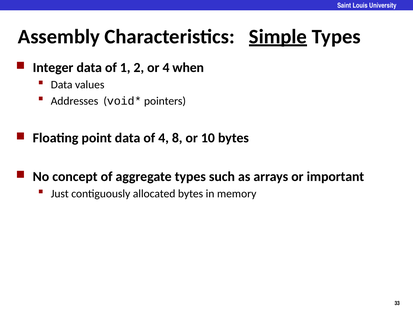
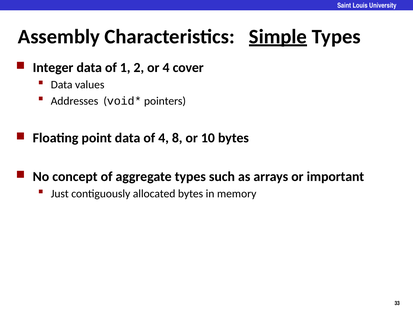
when: when -> cover (188, 68)
